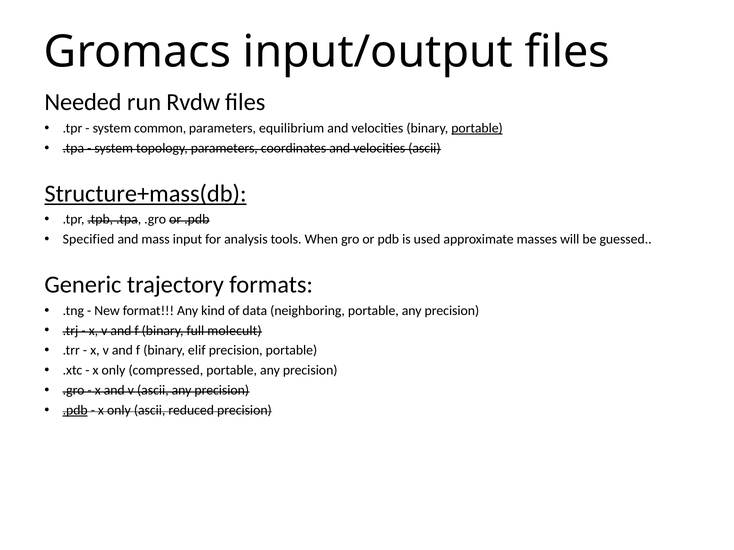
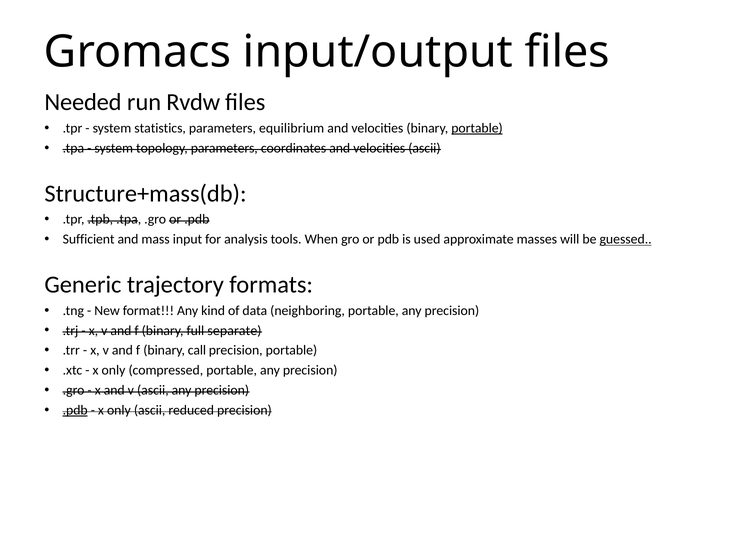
common: common -> statistics (160, 128)
Structure+mass(db underline: present -> none (145, 194)
Specified: Specified -> Sufficient (89, 240)
guessed underline: none -> present (626, 240)
molecult: molecult -> separate (234, 331)
elif: elif -> call (197, 351)
